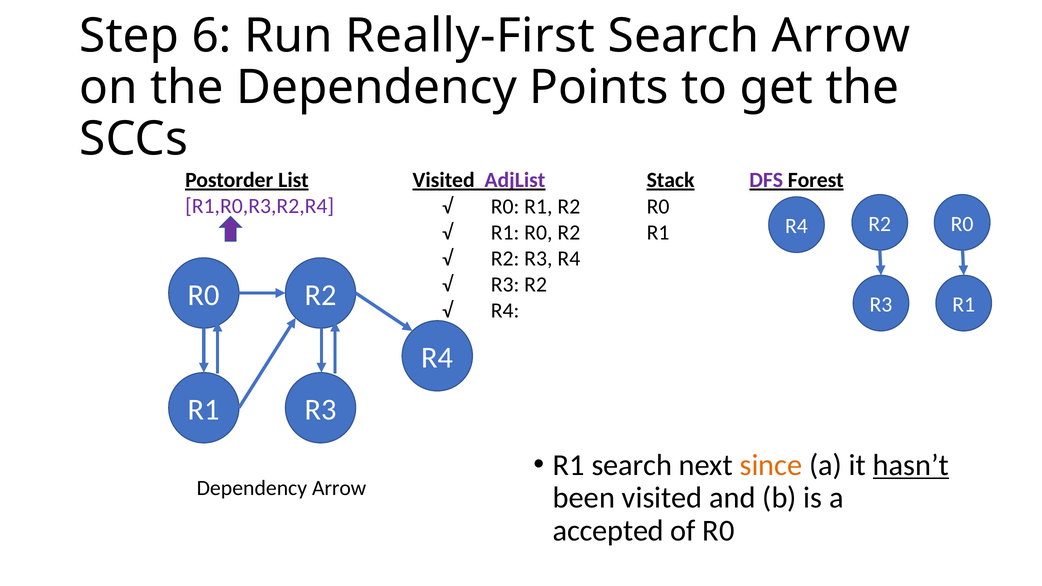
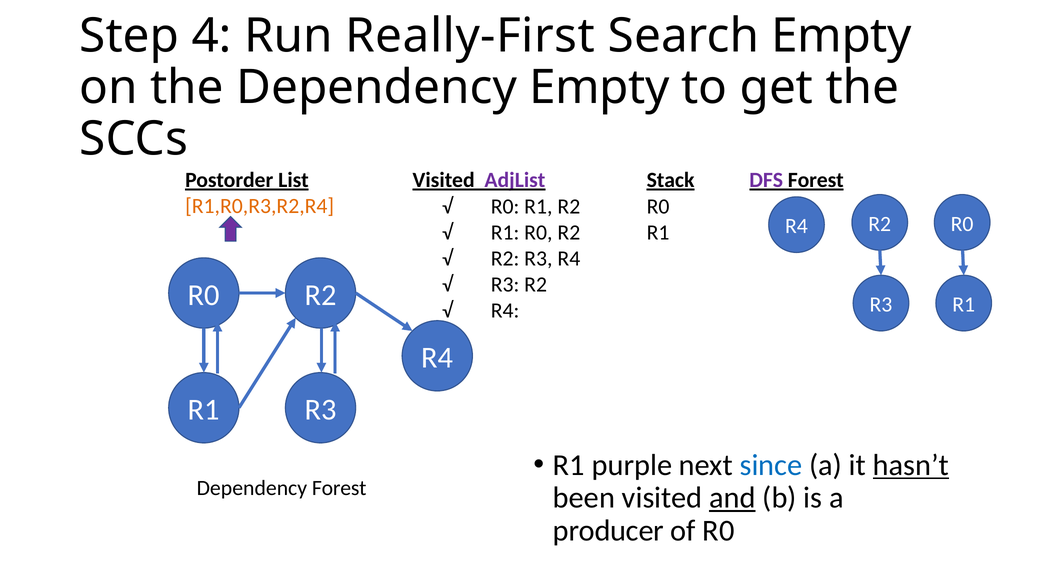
6: 6 -> 4 (212, 36)
Search Arrow: Arrow -> Empty (841, 36)
Dependency Points: Points -> Empty (599, 88)
R1,R0,R3,R2,R4 colour: purple -> orange (260, 206)
R1 search: search -> purple (632, 465)
since colour: orange -> blue (771, 465)
Dependency Arrow: Arrow -> Forest (339, 488)
and underline: none -> present (732, 498)
accepted: accepted -> producer (608, 531)
